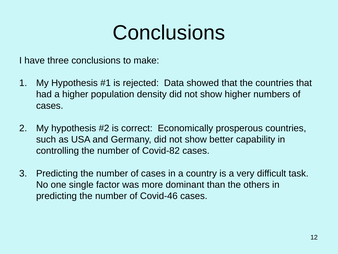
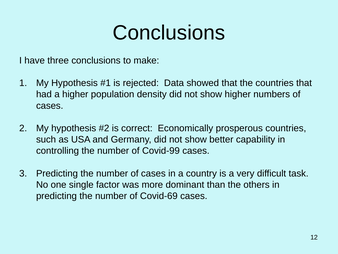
Covid-82: Covid-82 -> Covid-99 (161, 151)
Covid-46: Covid-46 -> Covid-69 (159, 196)
